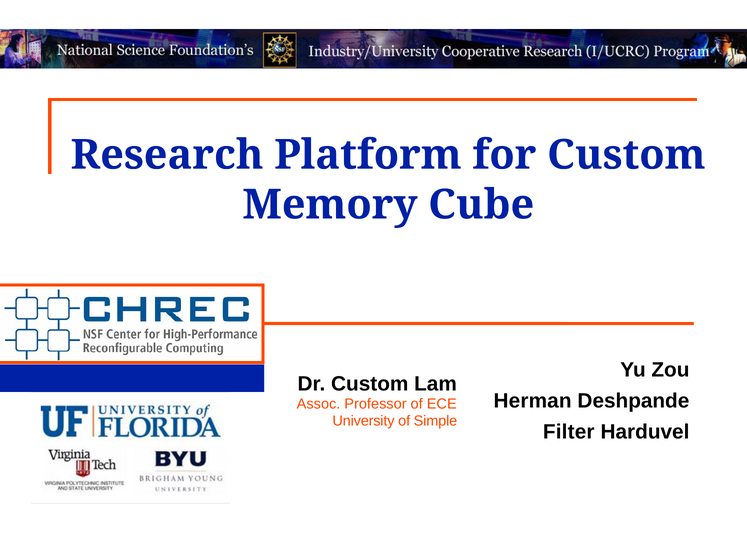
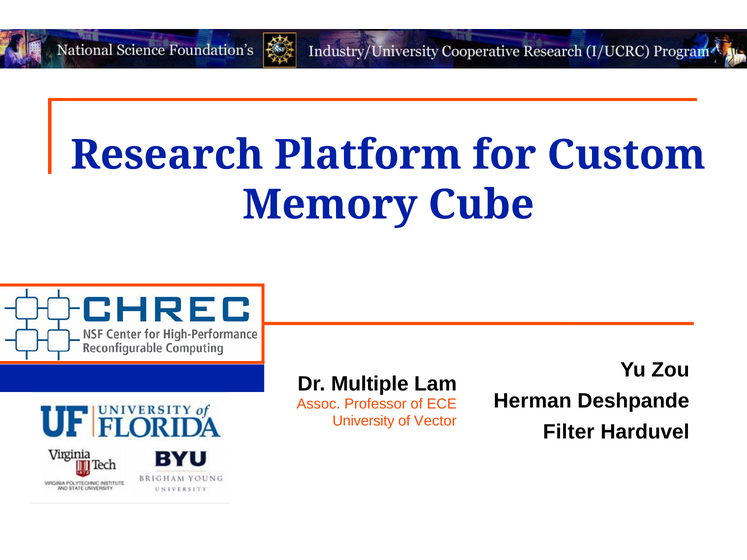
Dr Custom: Custom -> Multiple (370, 384)
Simple: Simple -> Vector (435, 421)
